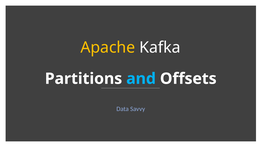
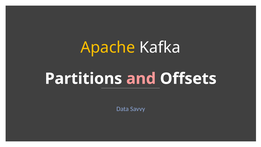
and colour: light blue -> pink (141, 79)
